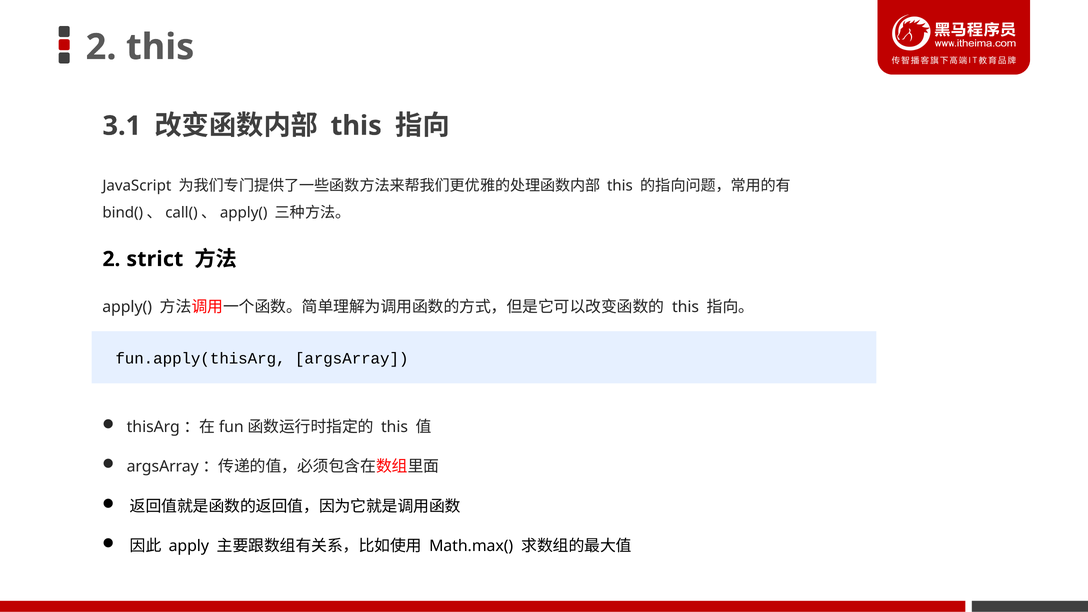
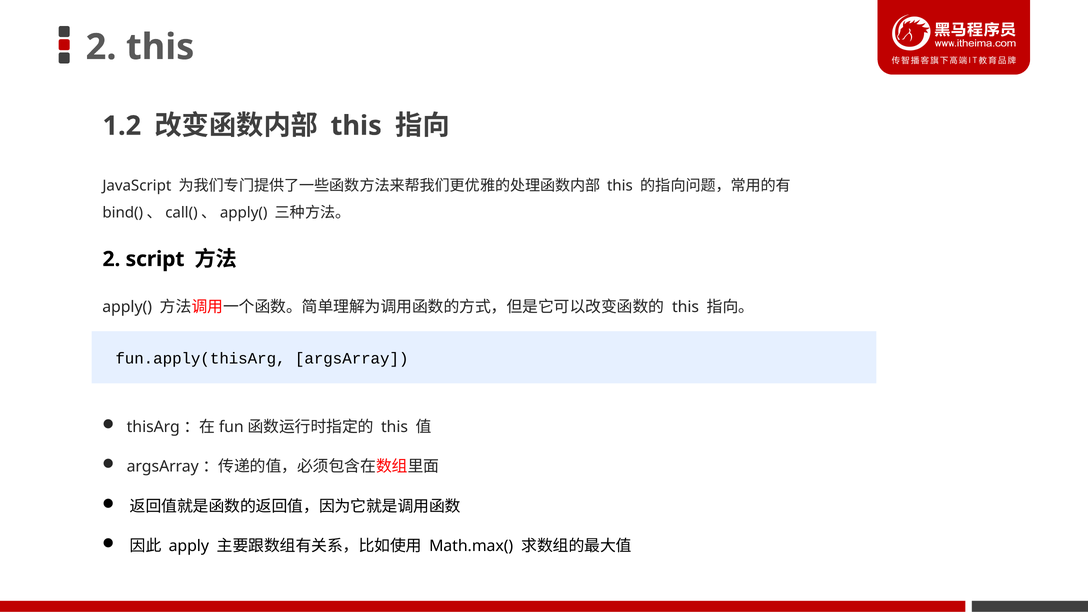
3.1: 3.1 -> 1.2 (122, 126)
strict: strict -> script (155, 259)
